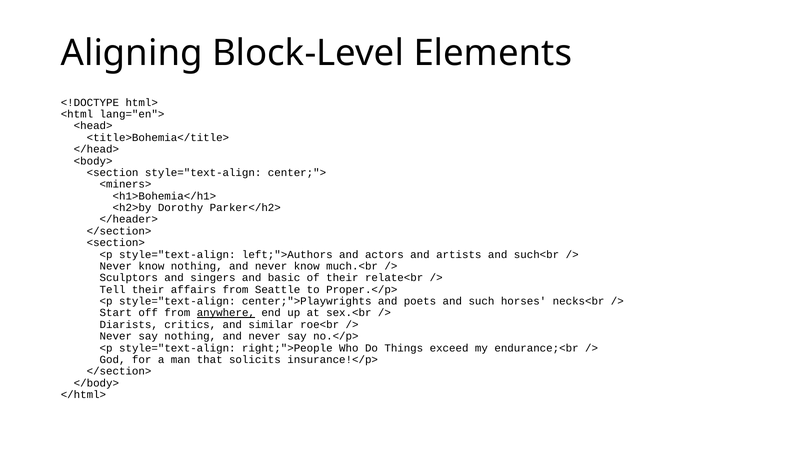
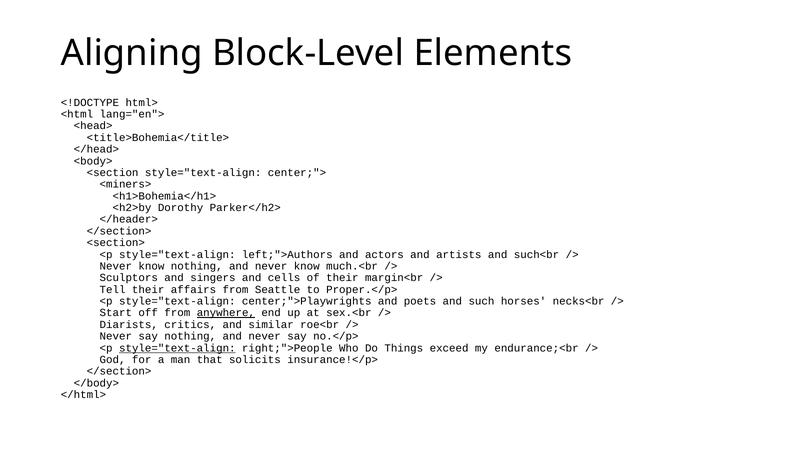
basic: basic -> cells (284, 278)
relate<br: relate<br -> margin<br (394, 278)
style="text-align underline: none -> present (177, 348)
